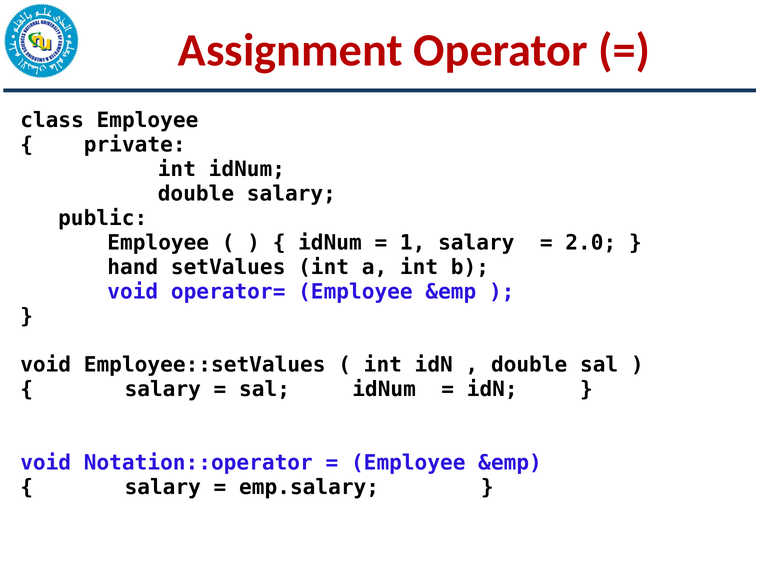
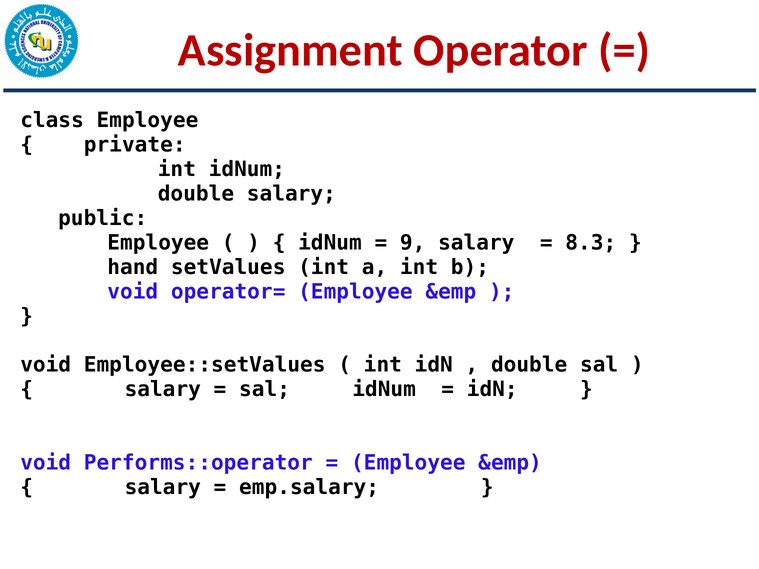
1: 1 -> 9 (413, 243)
2.0: 2.0 -> 8.3 (591, 243)
Notation::operator: Notation::operator -> Performs::operator (198, 463)
